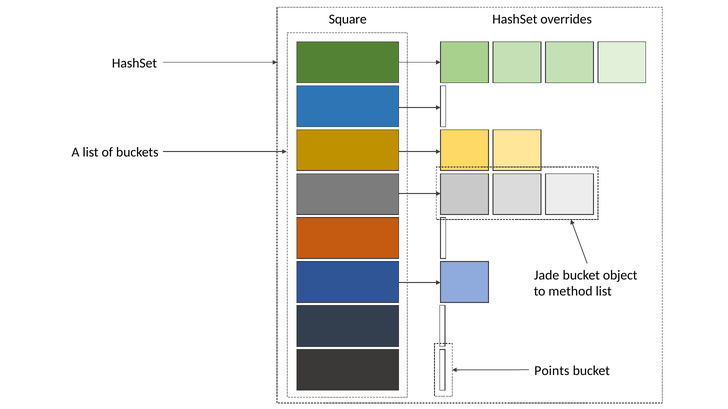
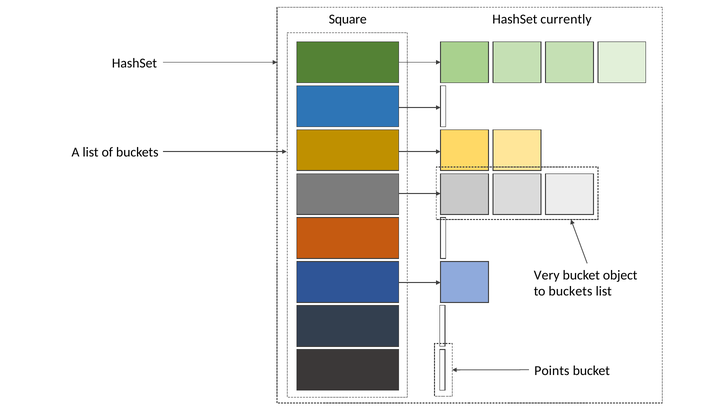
overrides: overrides -> currently (566, 19)
Jade: Jade -> Very (547, 275)
to method: method -> buckets (570, 292)
